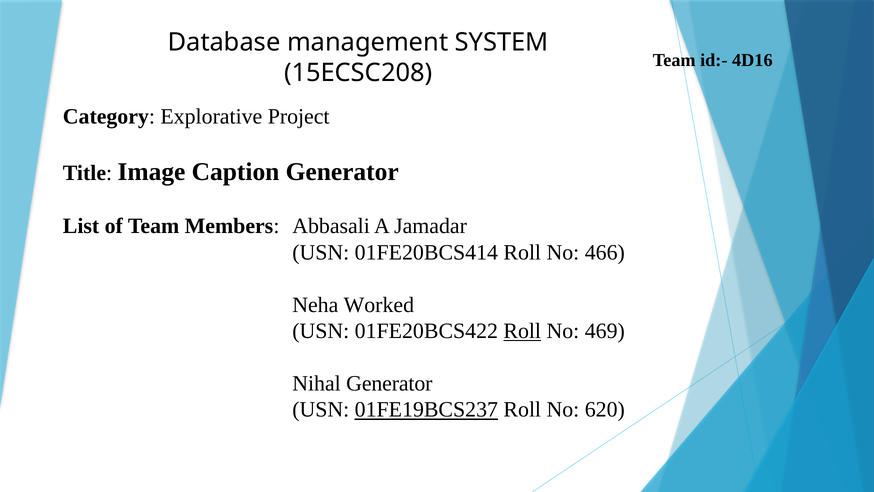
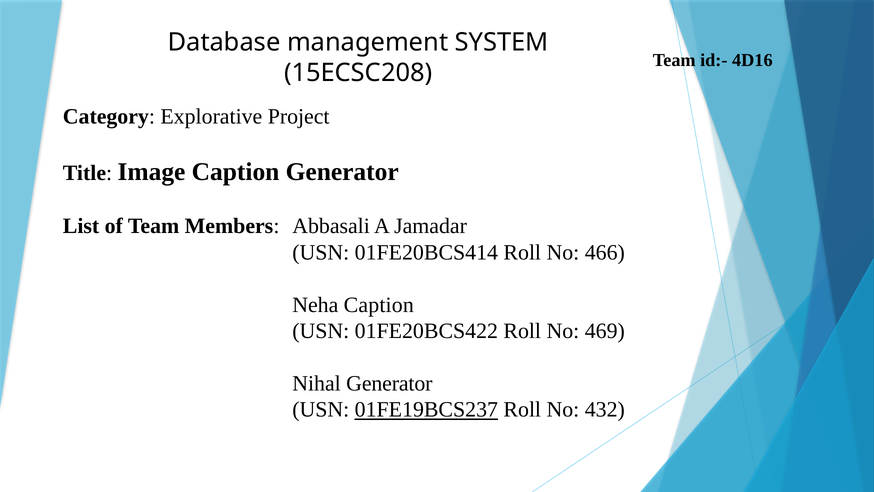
Neha Worked: Worked -> Caption (379, 305)
Roll underline: present -> none (522, 331)
620: 620 -> 432 (605, 409)
